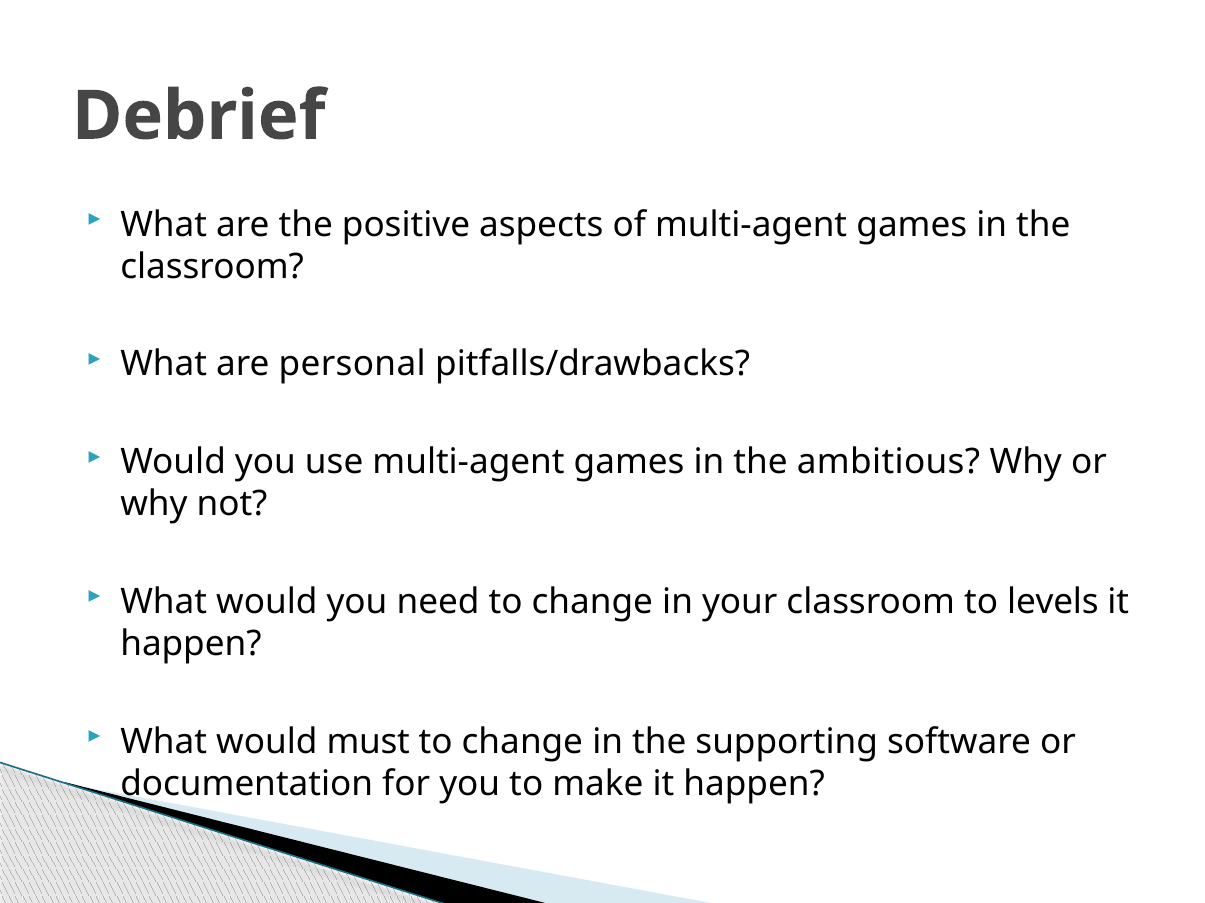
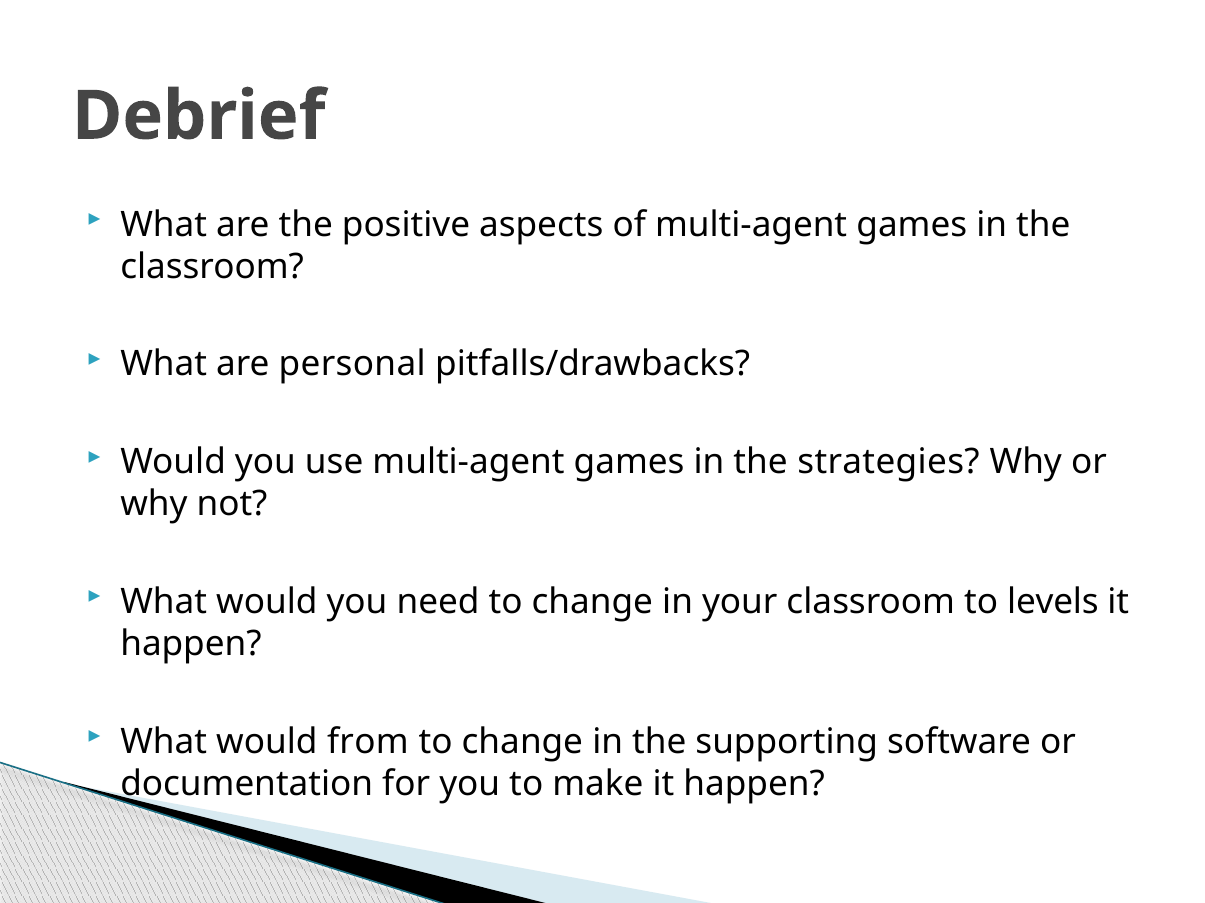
ambitious: ambitious -> strategies (889, 462)
must: must -> from (368, 742)
